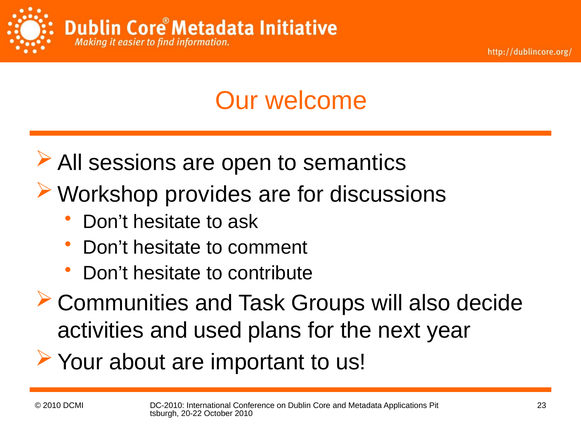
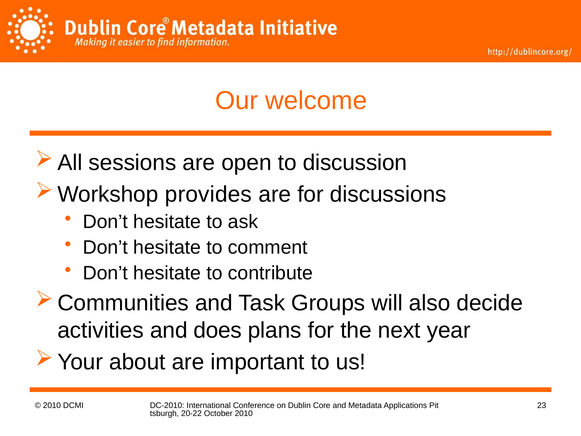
semantics: semantics -> discussion (355, 163)
used: used -> does (218, 330)
